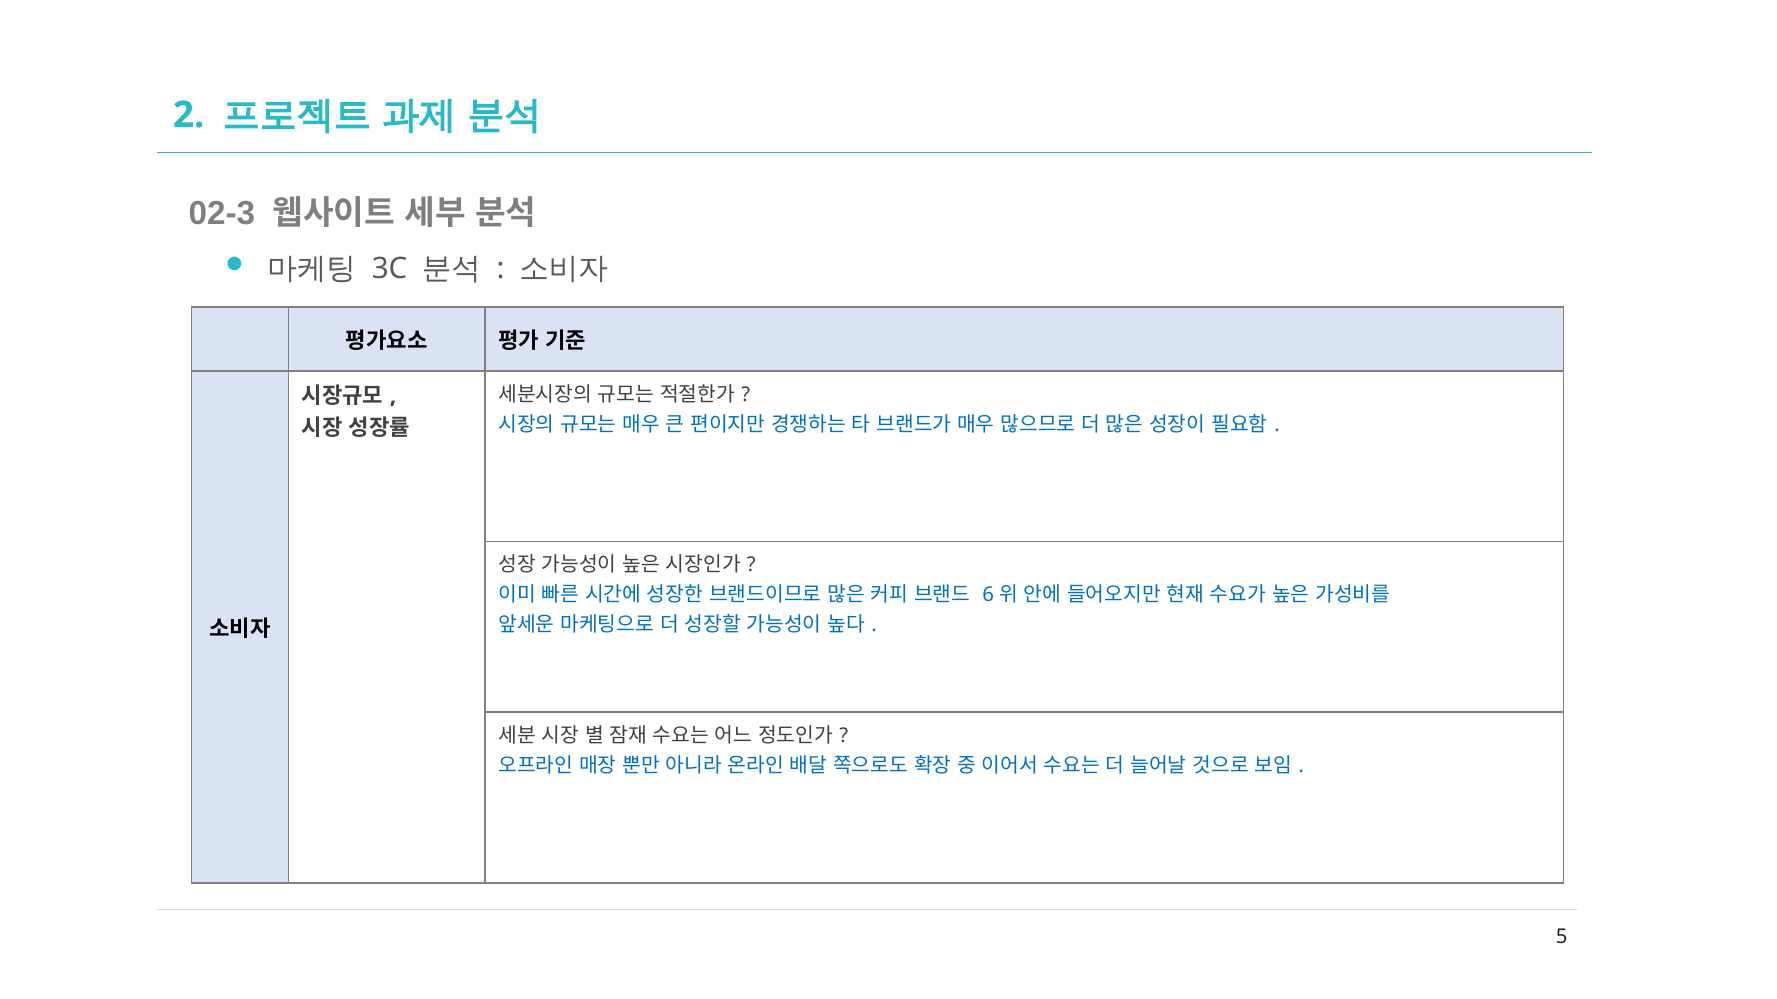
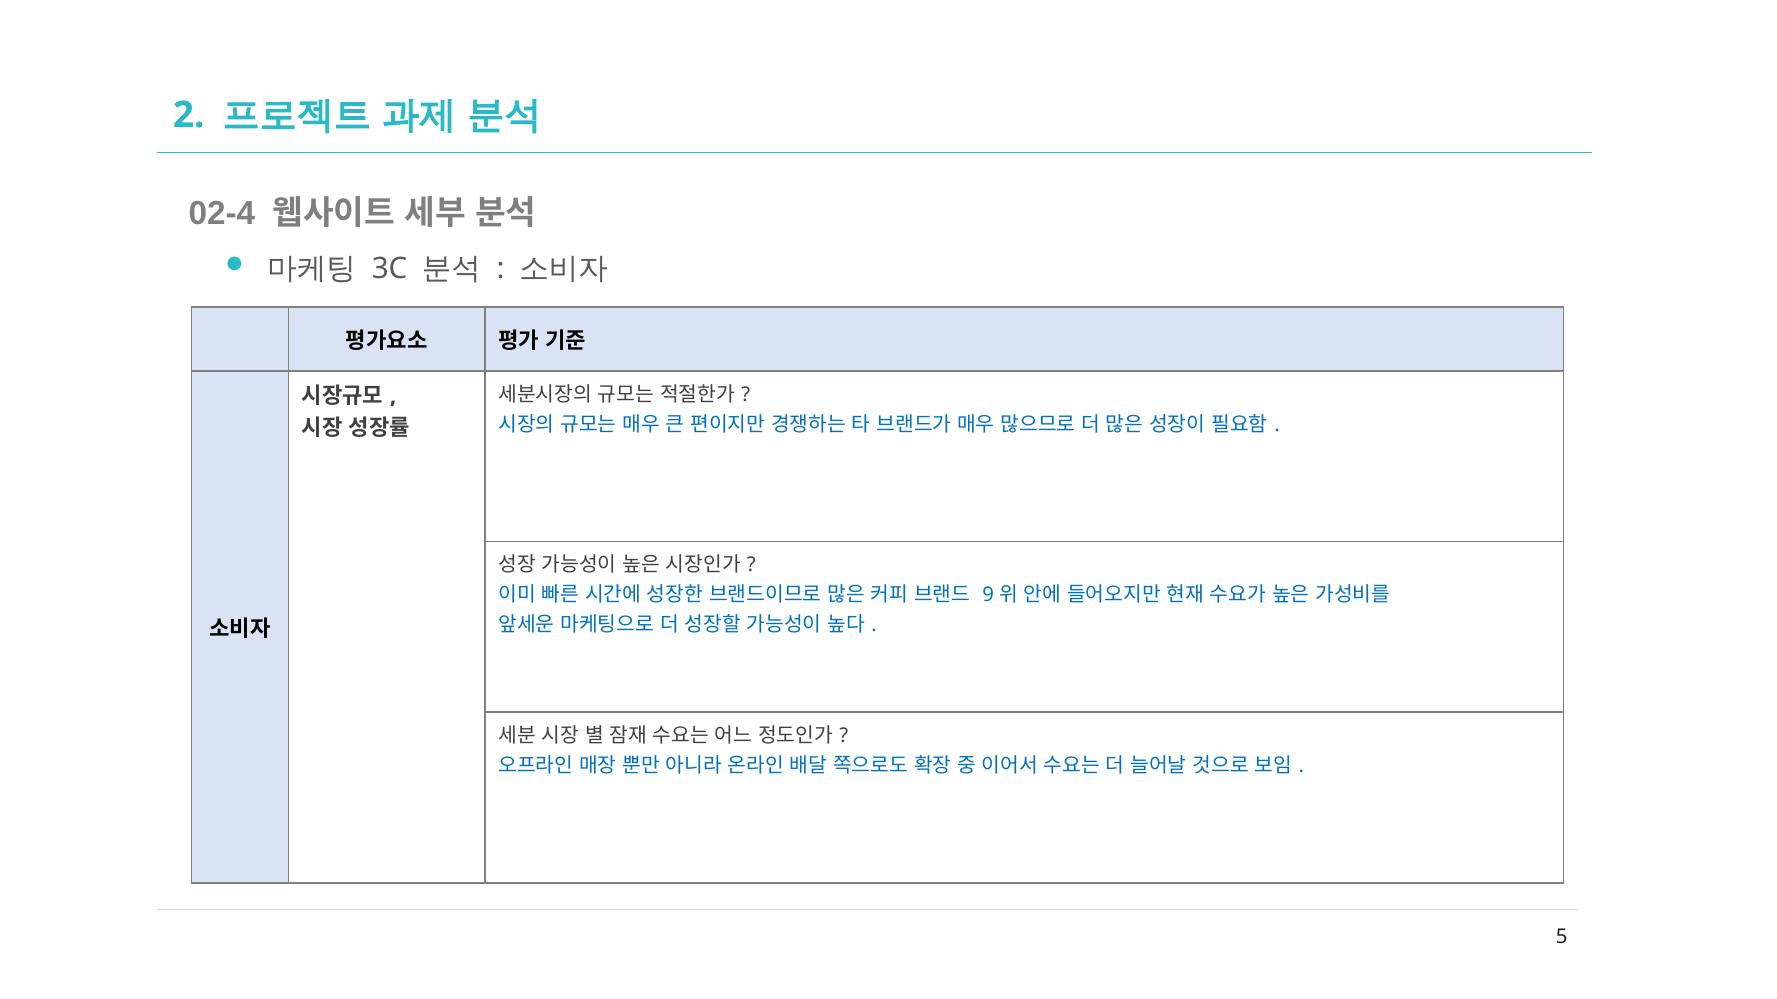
02-3: 02-3 -> 02-4 (222, 214)
6: 6 -> 9 (988, 595)
